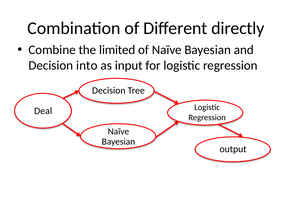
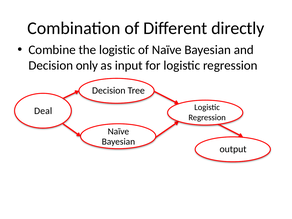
the limited: limited -> logistic (117, 50)
into: into -> only (87, 65)
